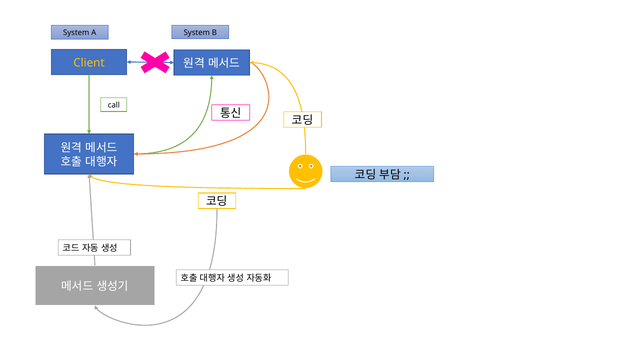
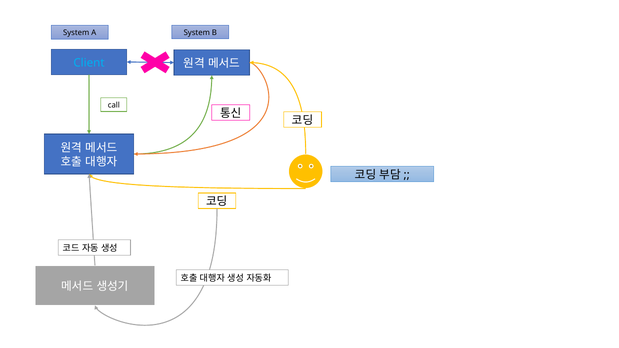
Client colour: yellow -> light blue (89, 63)
